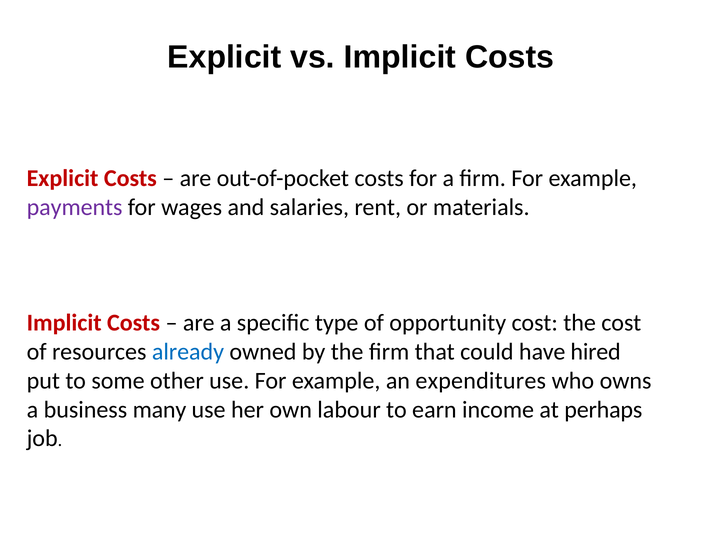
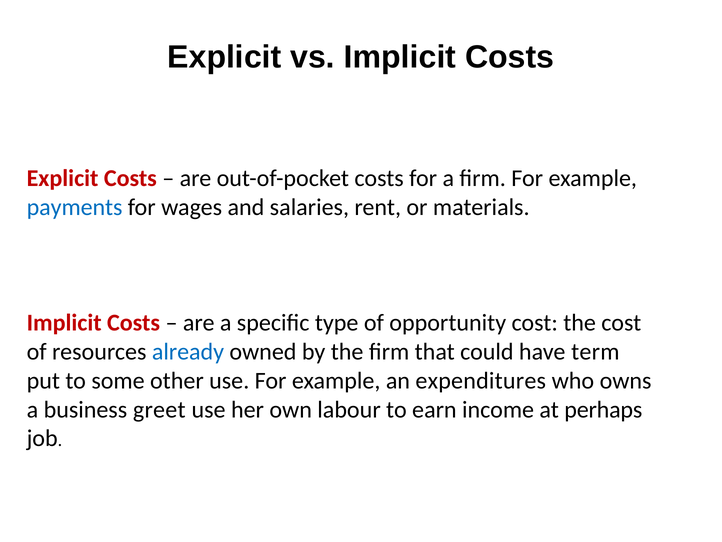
payments colour: purple -> blue (75, 207)
hired: hired -> term (595, 351)
many: many -> greet (159, 409)
